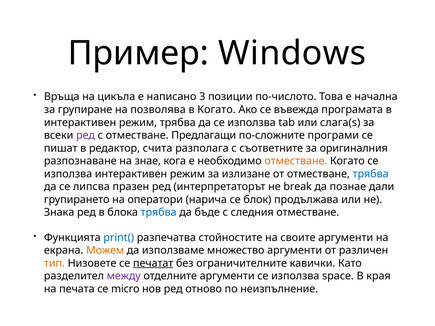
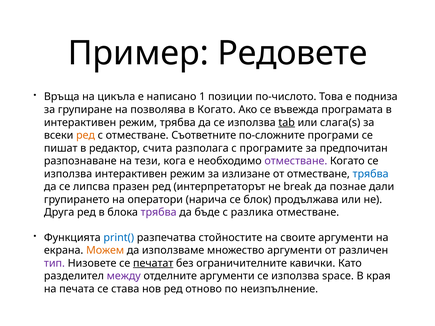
Windows: Windows -> Редовете (293, 53)
3: 3 -> 1 (202, 97)
начална: начална -> подниза (376, 97)
tab underline: none -> present (287, 123)
ред colour: purple -> orange (86, 135)
Предлагащи: Предлагащи -> Съответните (204, 135)
съответните: съответните -> програмите (271, 148)
оригиналния: оригиналния -> предпочитан (354, 148)
знае: знае -> тези (148, 161)
отместване colour: orange -> purple (296, 161)
Знака: Знака -> Друга (59, 213)
трябва colour: blue -> purple (159, 213)
следния: следния -> разлика (252, 213)
тип colour: orange -> purple (54, 263)
micro: micro -> става (125, 289)
